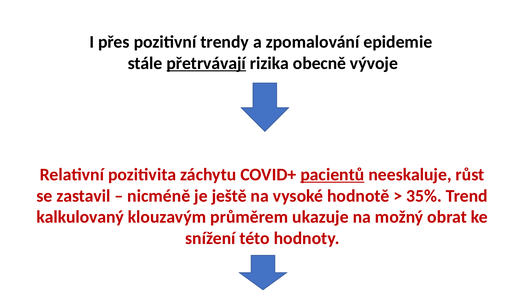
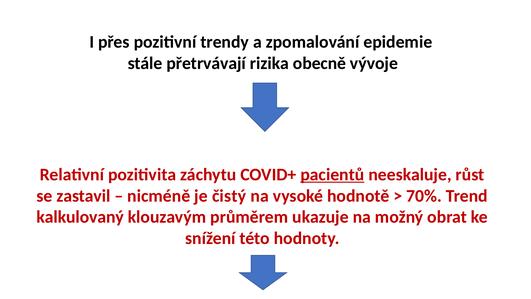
přetrvávají underline: present -> none (206, 63)
ještě: ještě -> čistý (229, 196)
35%: 35% -> 70% (424, 196)
